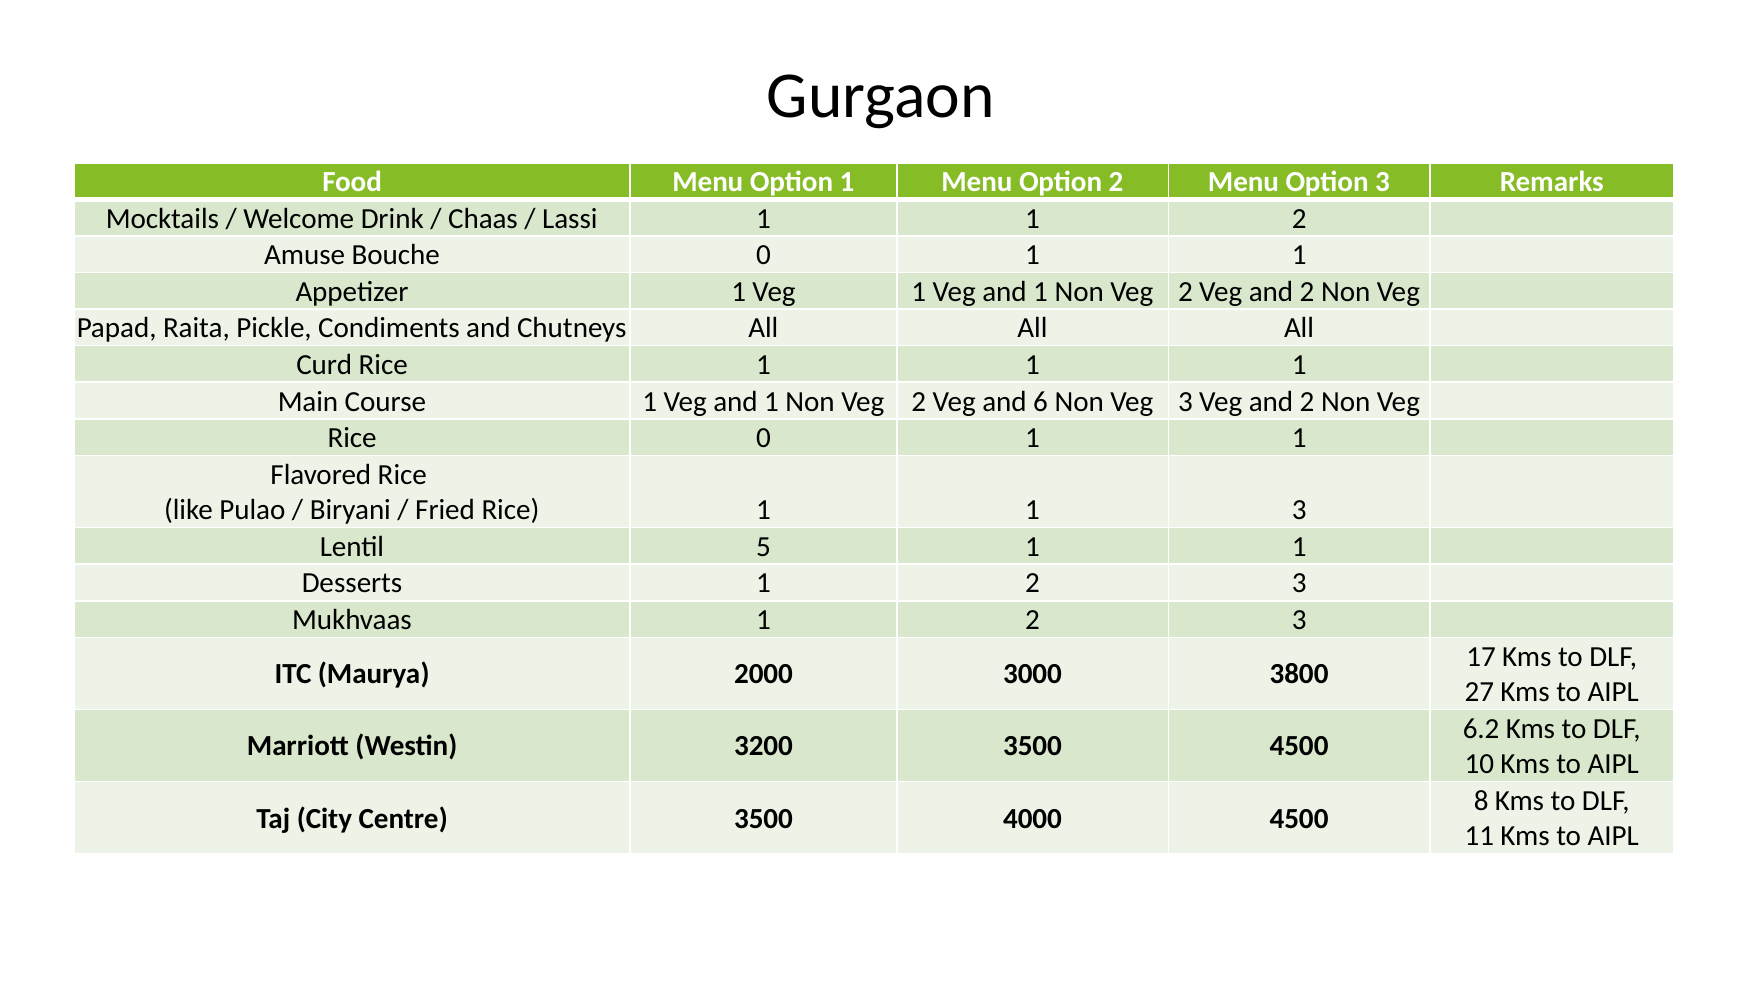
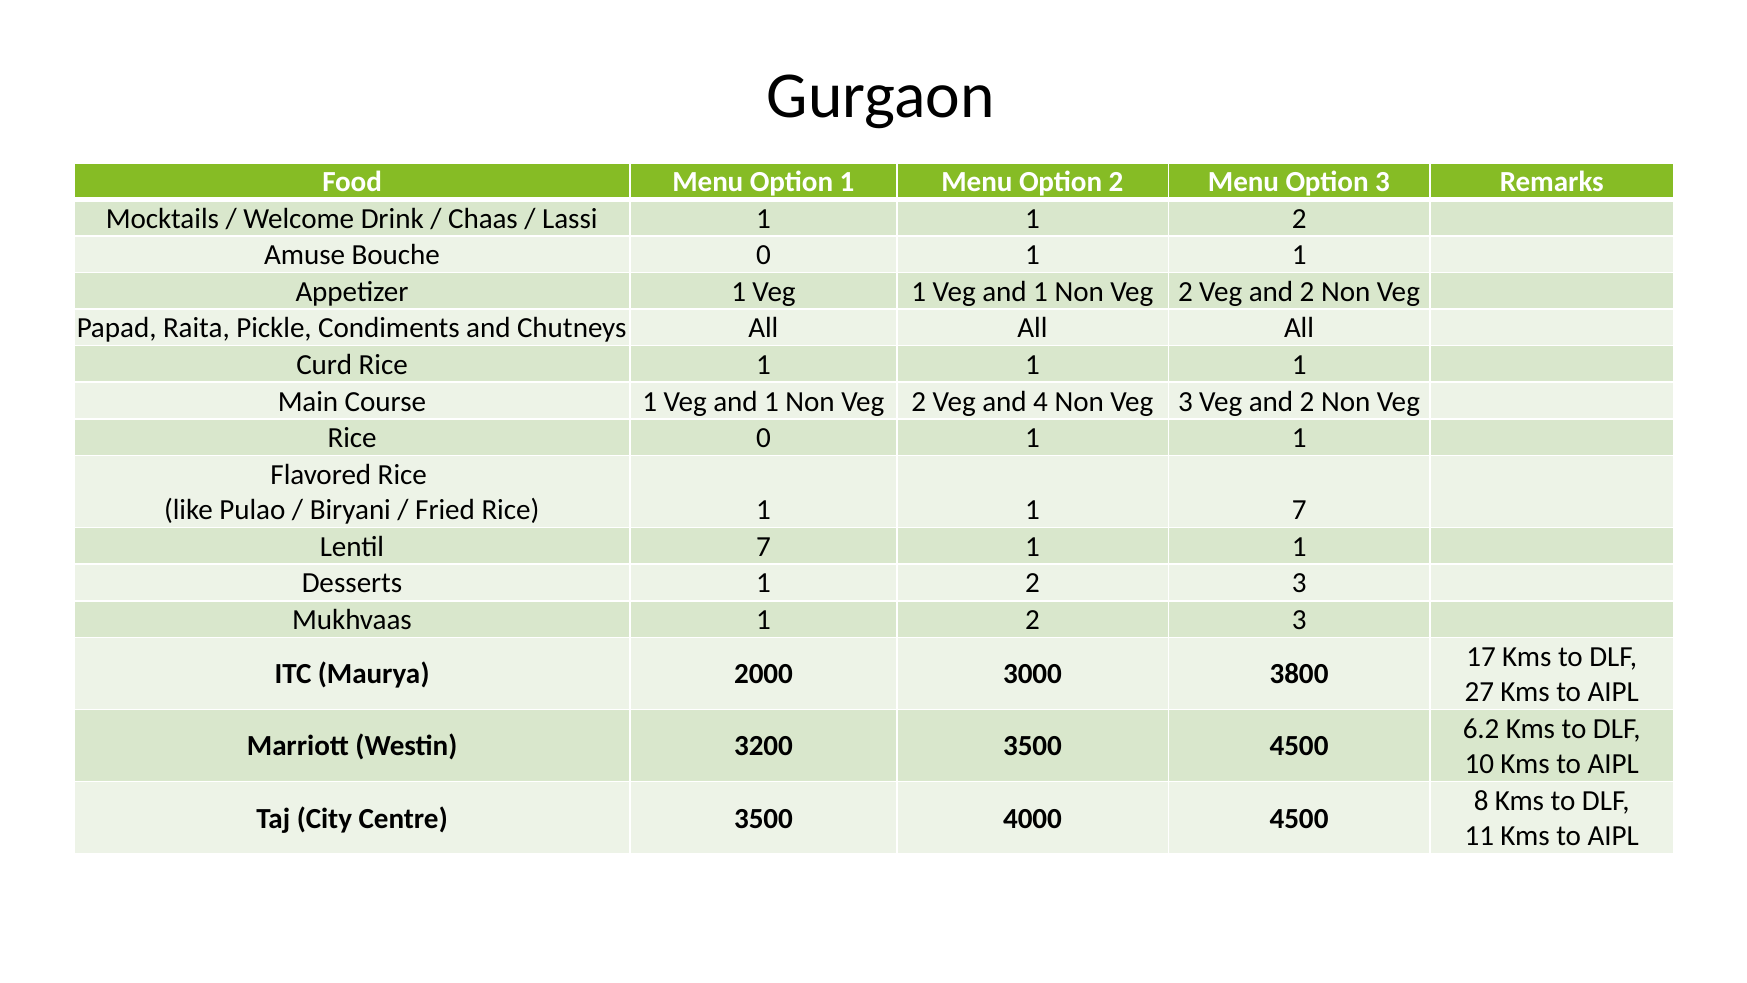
6: 6 -> 4 (1041, 401)
1 3: 3 -> 7 (1299, 510)
Lentil 5: 5 -> 7 (764, 547)
